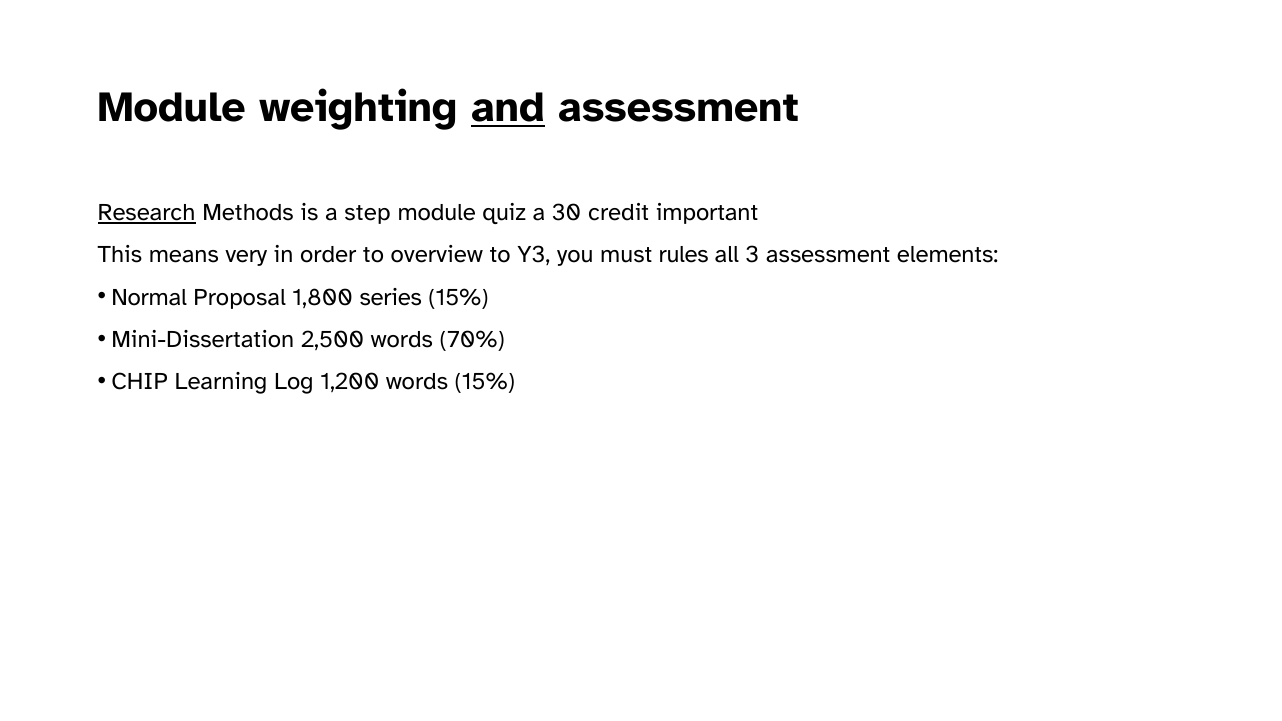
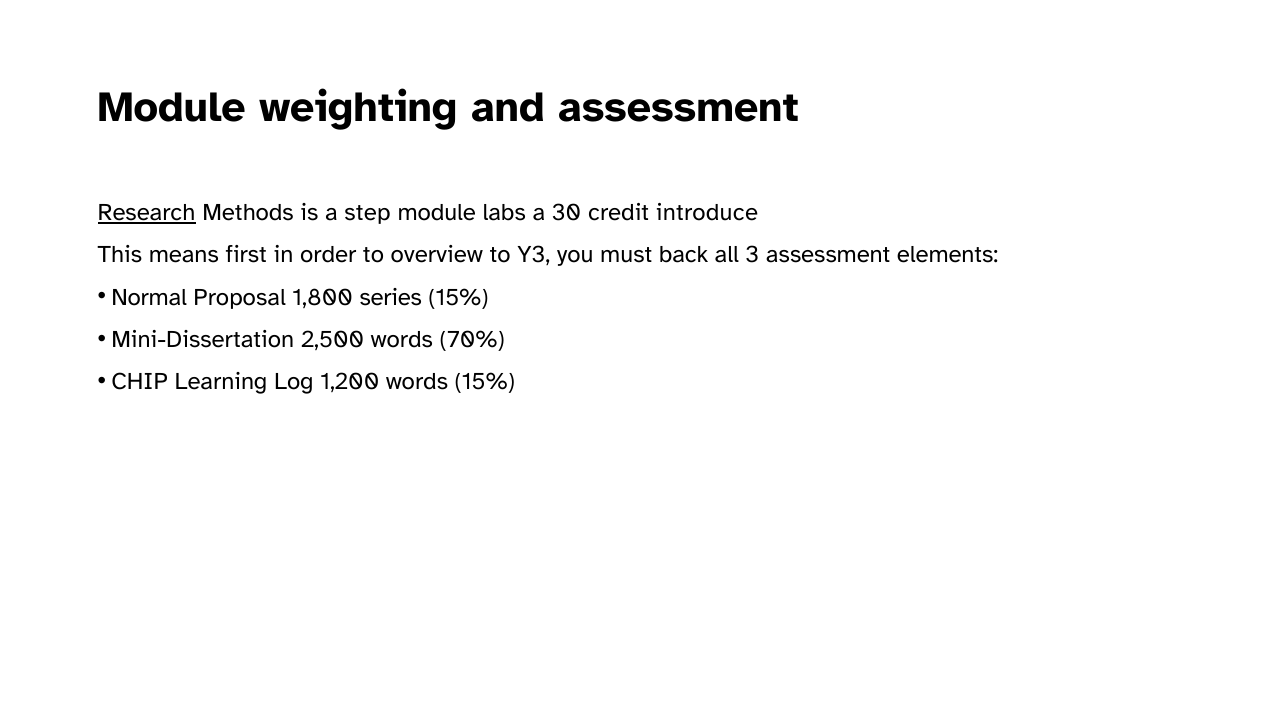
and underline: present -> none (508, 108)
quiz: quiz -> labs (504, 213)
important: important -> introduce (707, 213)
very: very -> first (246, 255)
rules: rules -> back (684, 255)
